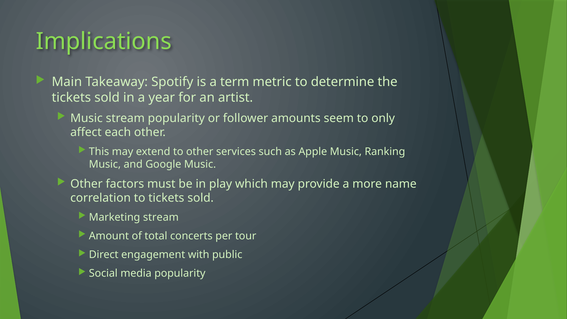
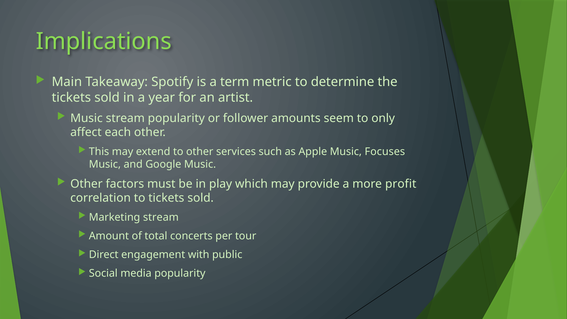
Ranking: Ranking -> Focuses (385, 152)
name: name -> profit (401, 184)
